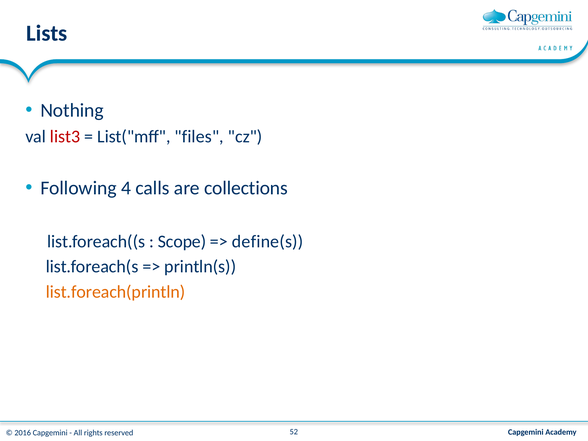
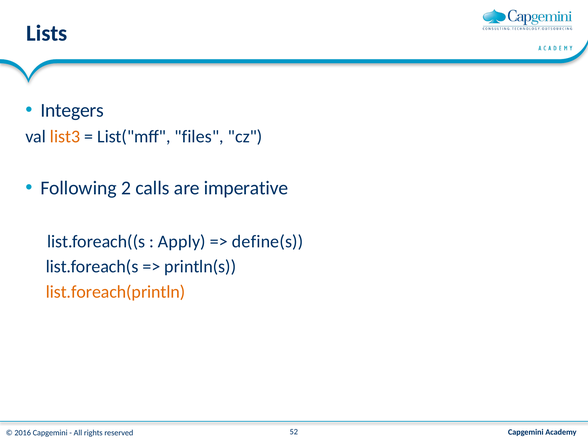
Nothing: Nothing -> Integers (72, 110)
list3 colour: red -> orange (65, 136)
4: 4 -> 2 (126, 188)
collections: collections -> imperative (246, 188)
Scope: Scope -> Apply (182, 242)
